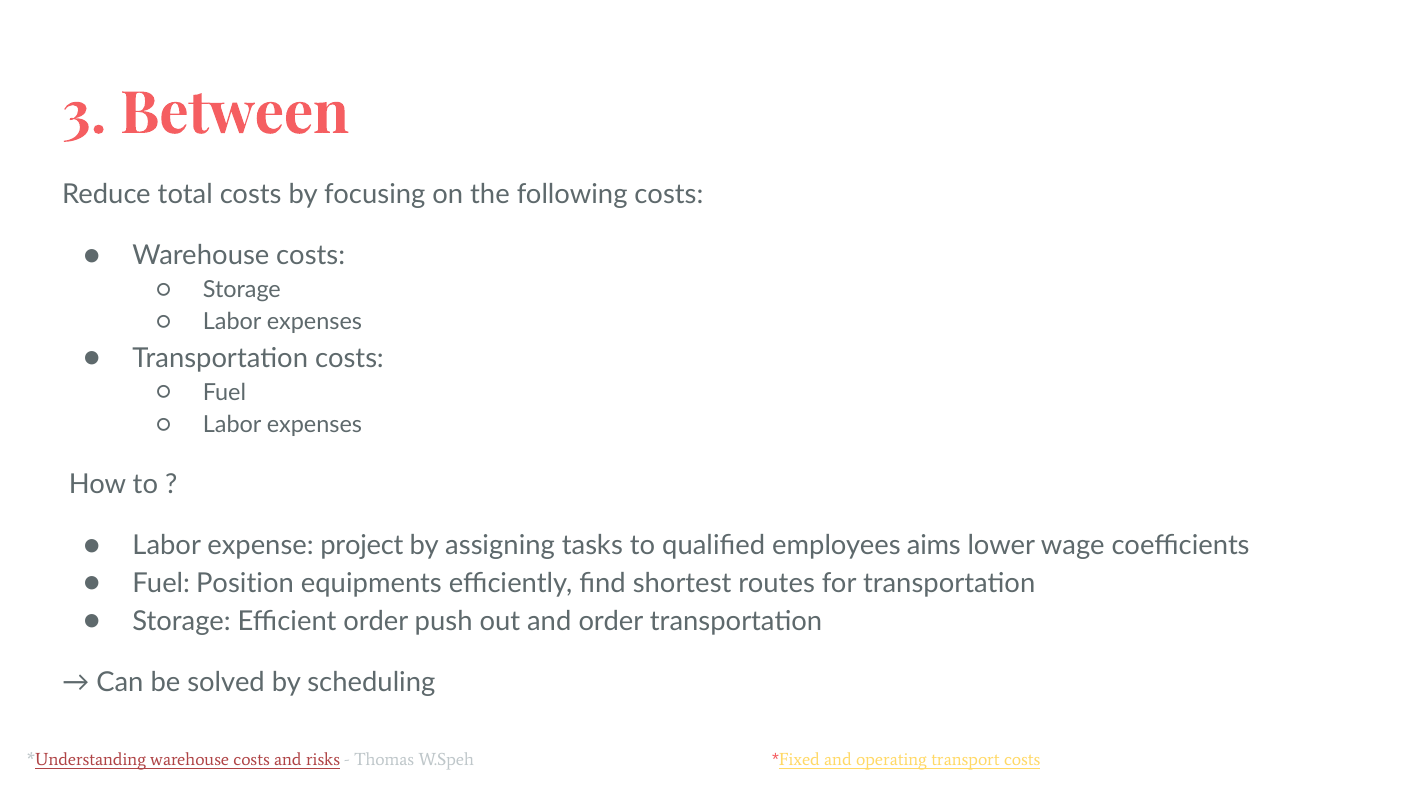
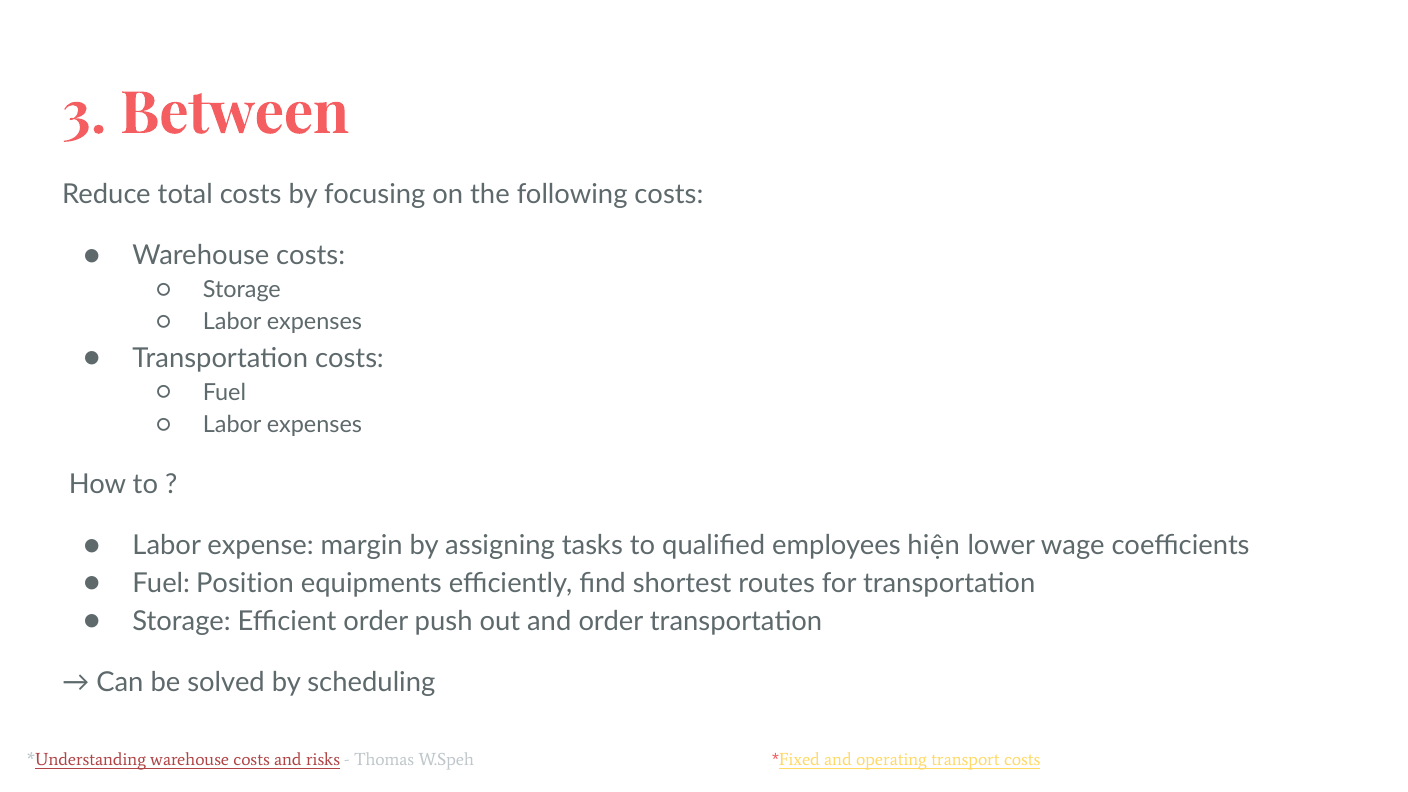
project: project -> margin (362, 545)
aims: aims -> hiện (934, 545)
